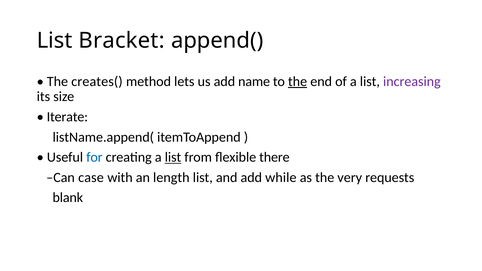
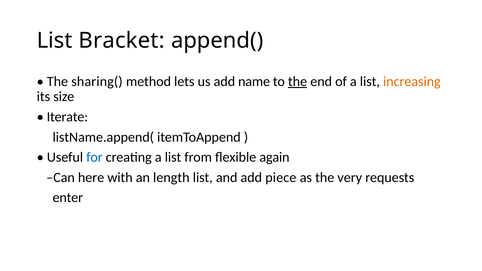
creates(: creates( -> sharing( (97, 81)
increasing colour: purple -> orange (412, 81)
list underline: present -> none (173, 157)
there: there -> again (274, 157)
case: case -> here (91, 178)
while: while -> piece (281, 178)
blank: blank -> enter (68, 198)
